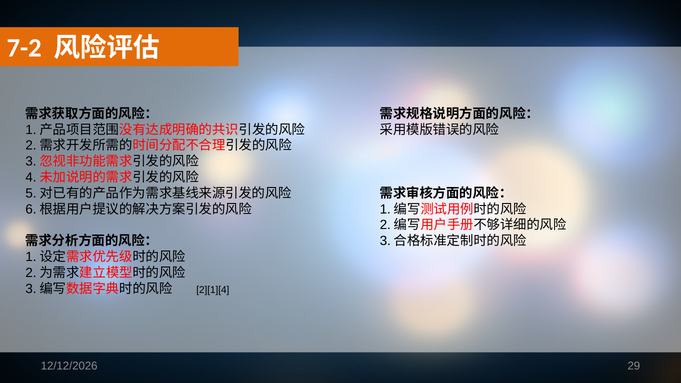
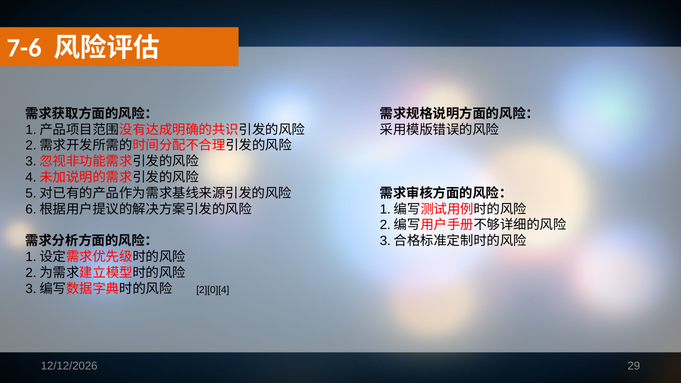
7-2: 7-2 -> 7-6 (24, 48)
2][1][4: 2][1][4 -> 2][0][4 (213, 290)
